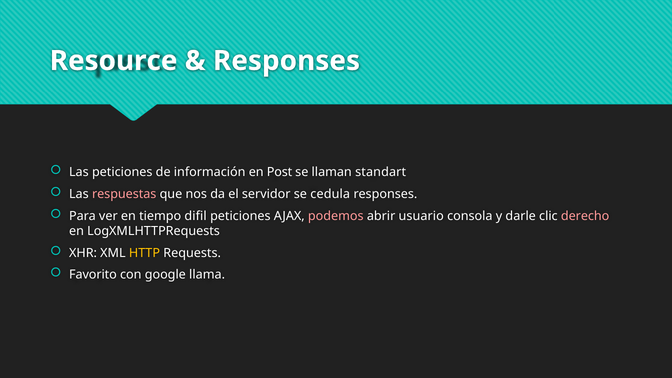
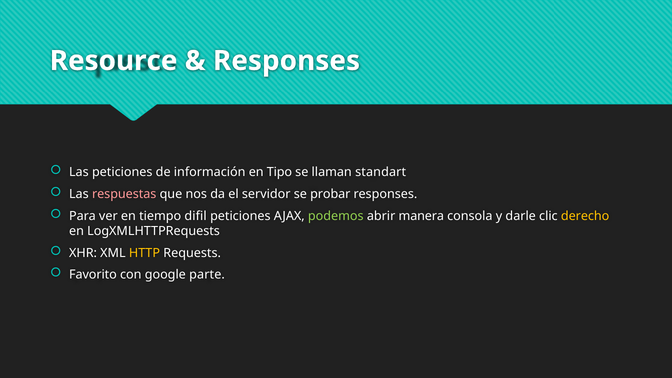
Post: Post -> Tipo (279, 172)
cedula: cedula -> probar (330, 194)
podemos colour: pink -> light green (336, 216)
usuario: usuario -> manera (421, 216)
derecho colour: pink -> yellow (585, 216)
llama: llama -> parte (207, 275)
